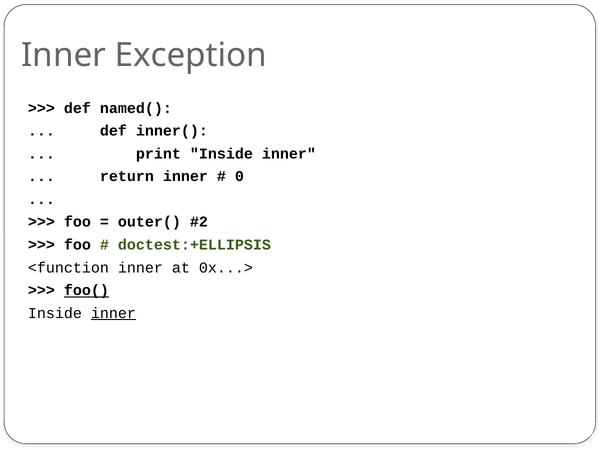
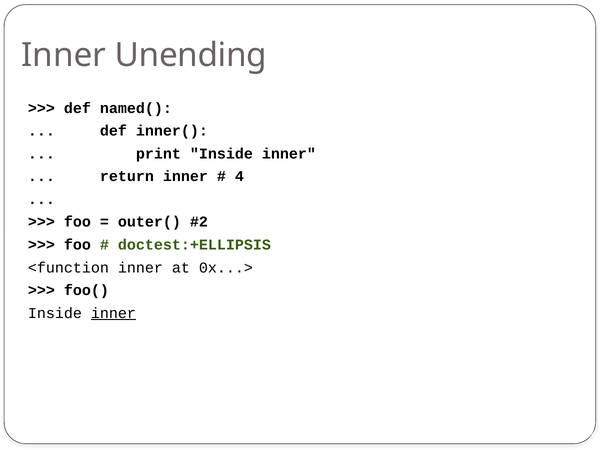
Exception: Exception -> Unending (191, 55)
0: 0 -> 4 (239, 176)
foo( underline: present -> none (86, 290)
